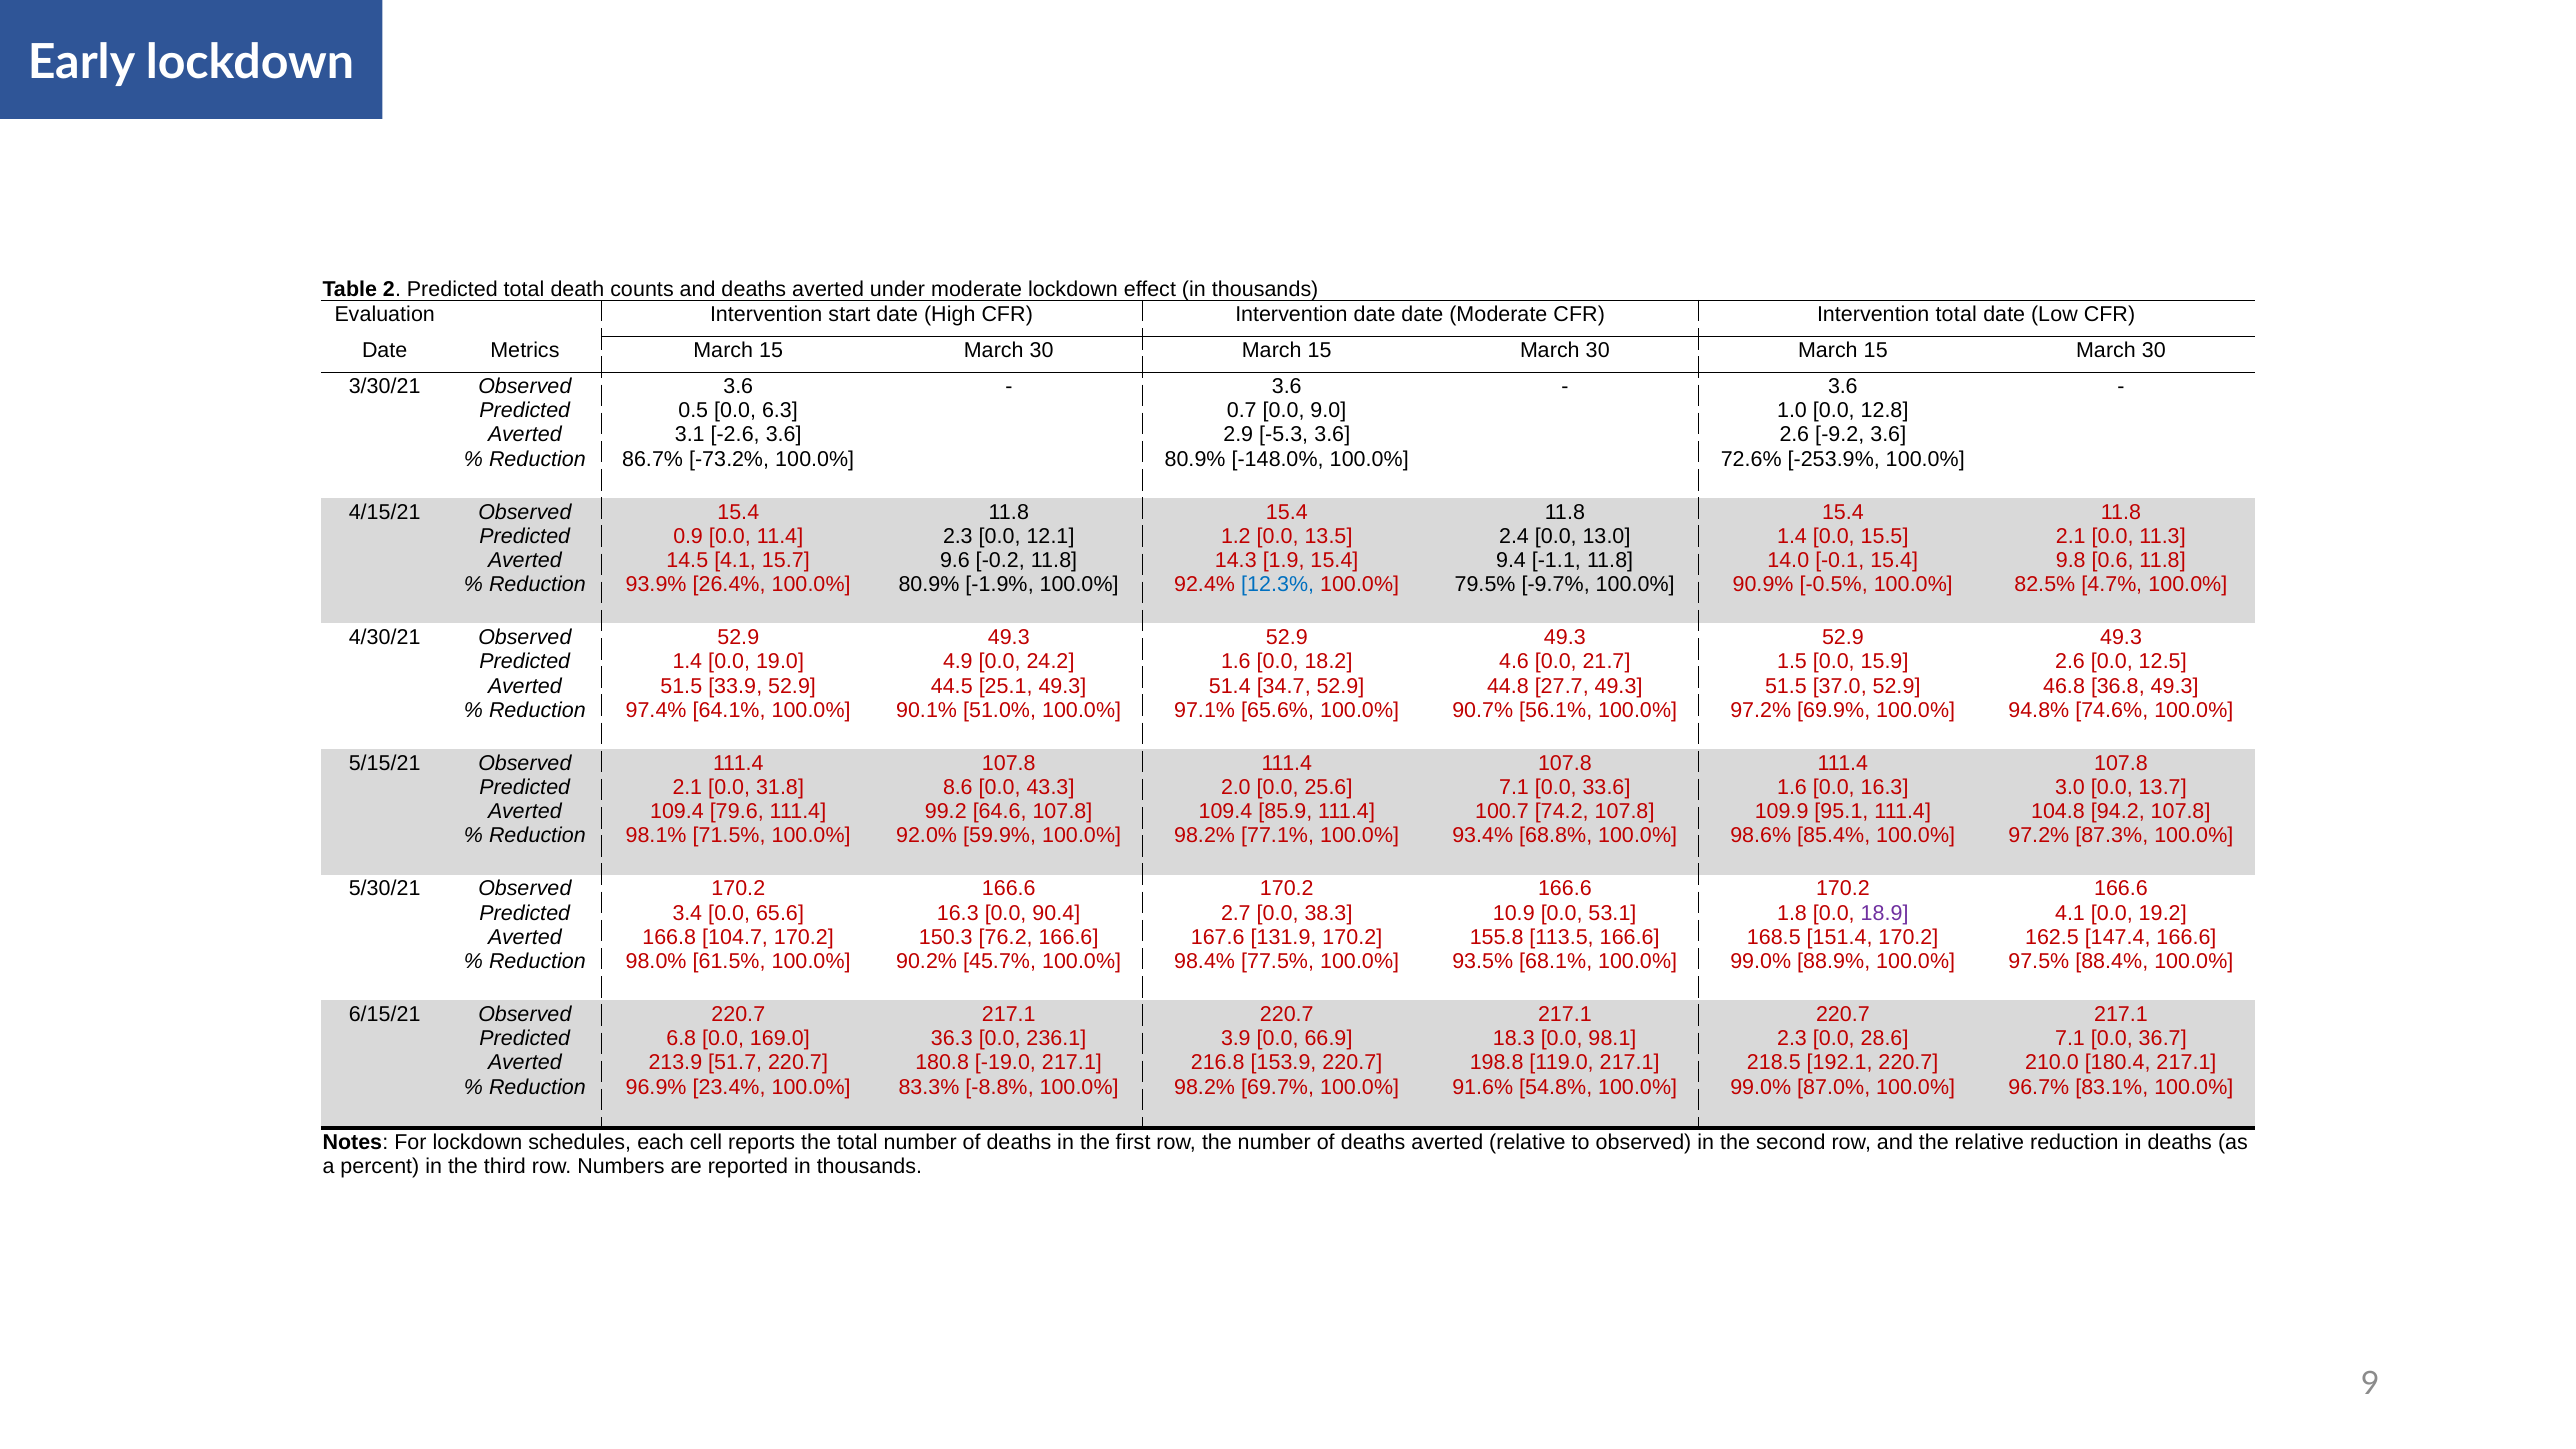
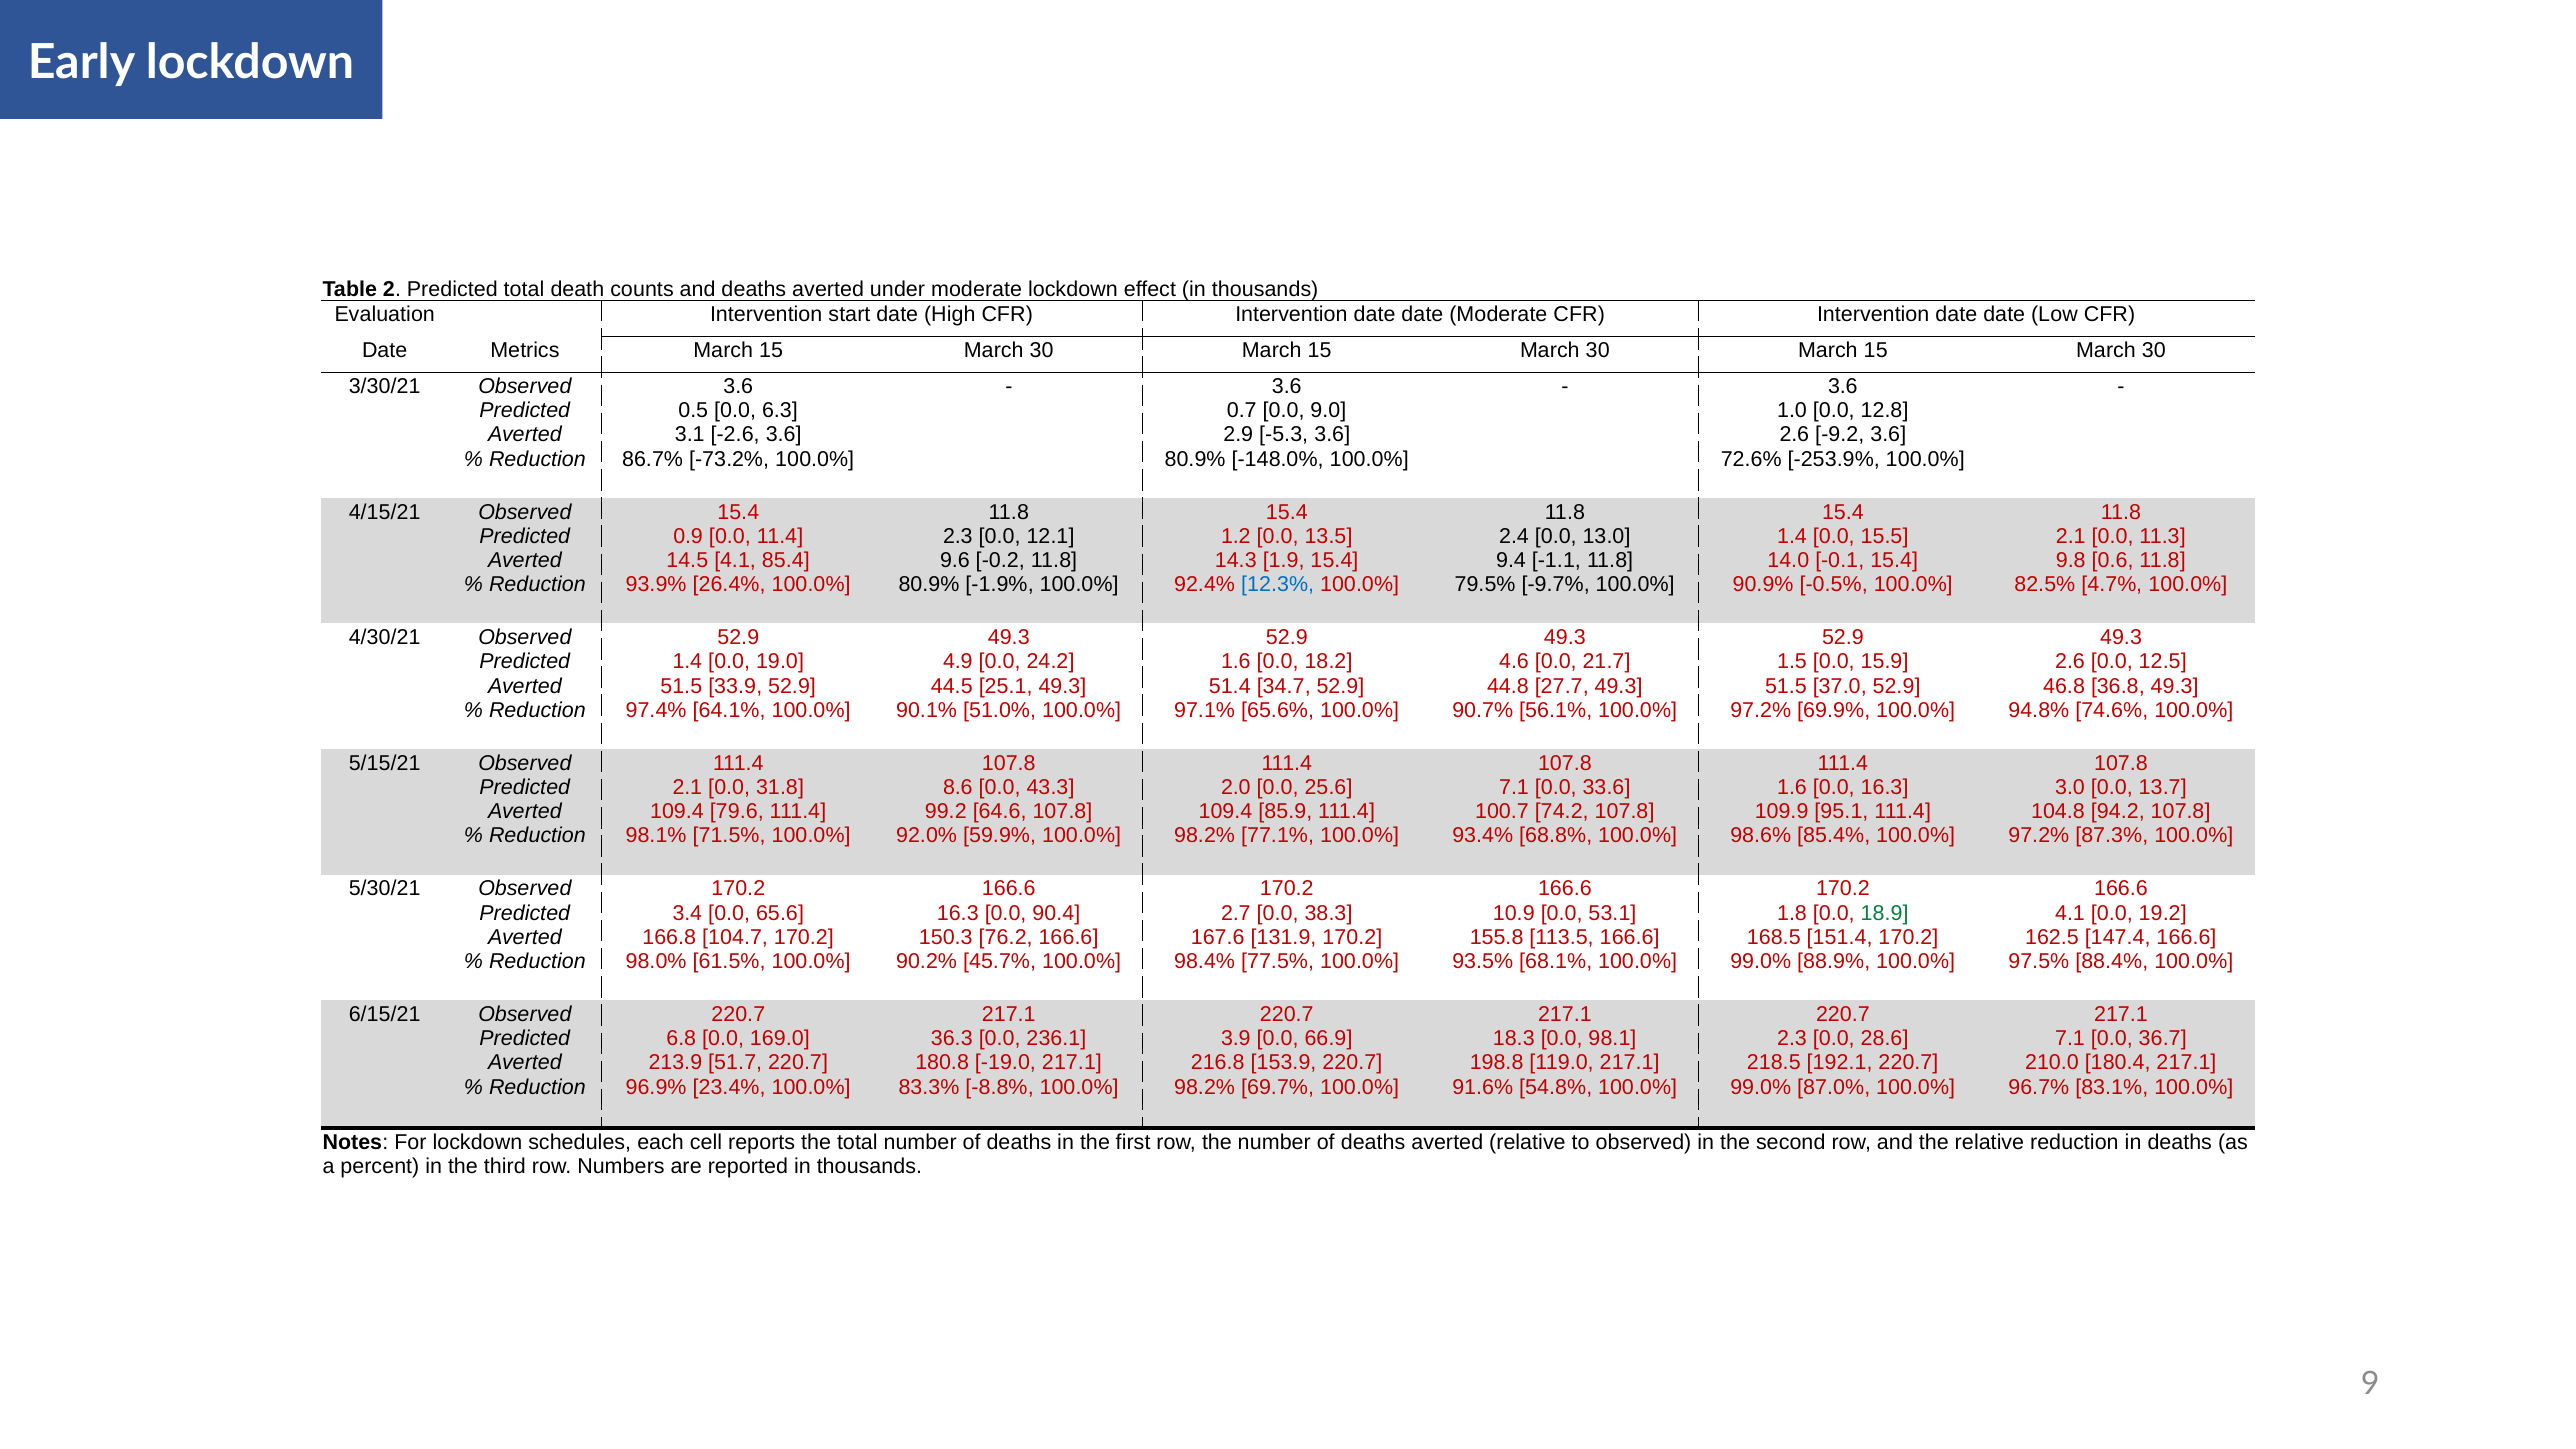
Moderate CFR Intervention total: total -> date (1956, 315)
15.7: 15.7 -> 85.4 (786, 560)
18.9 colour: purple -> green (1885, 913)
